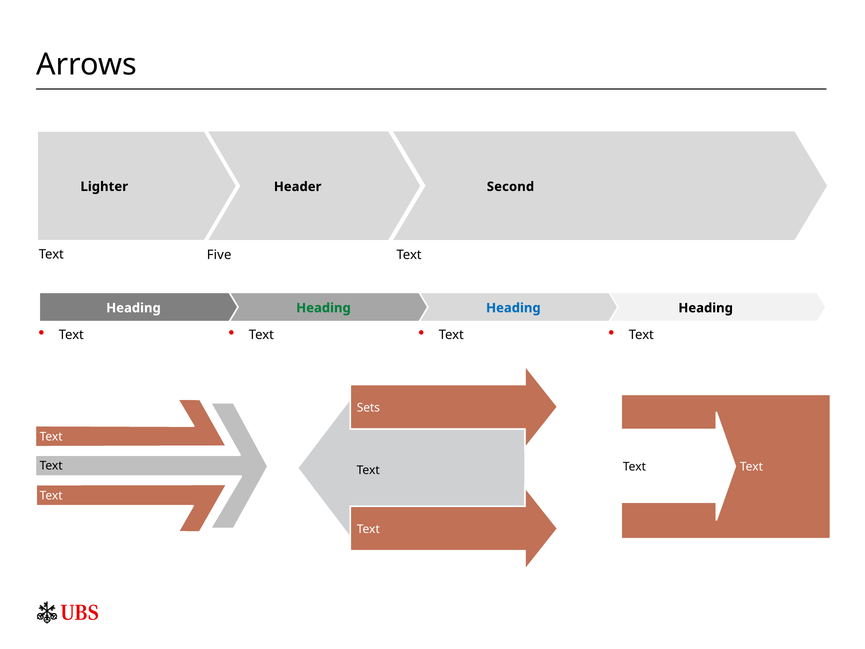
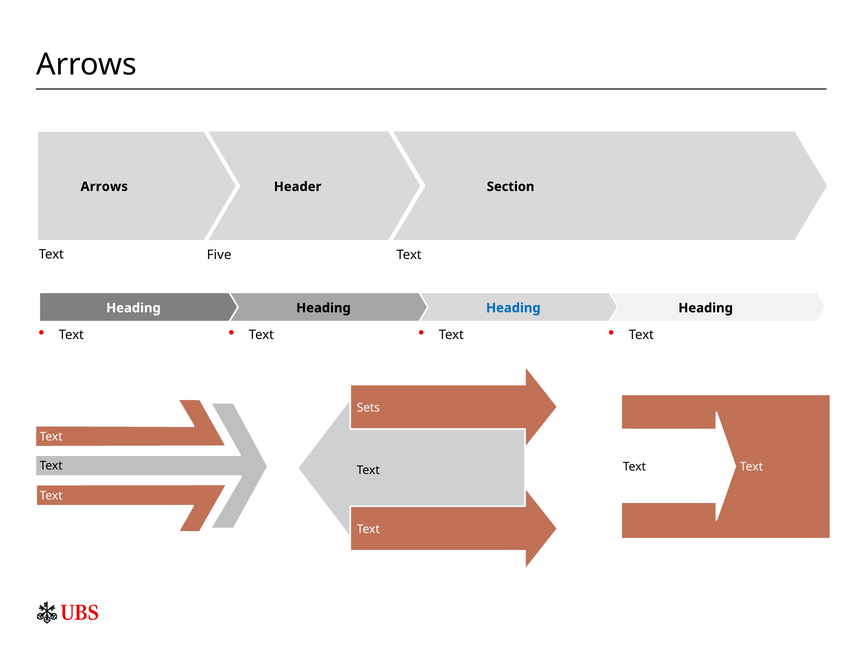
Lighter: Lighter -> Arrows (104, 187)
Second: Second -> Section (511, 187)
Heading colour: green -> black (323, 308)
